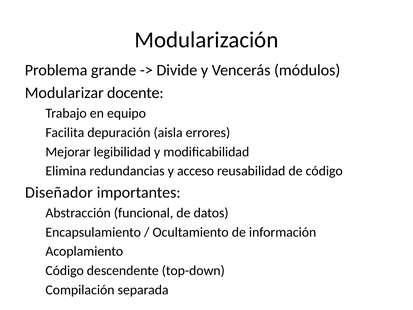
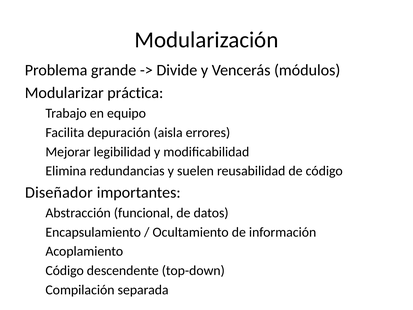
docente: docente -> práctica (135, 93)
acceso: acceso -> suelen (195, 171)
